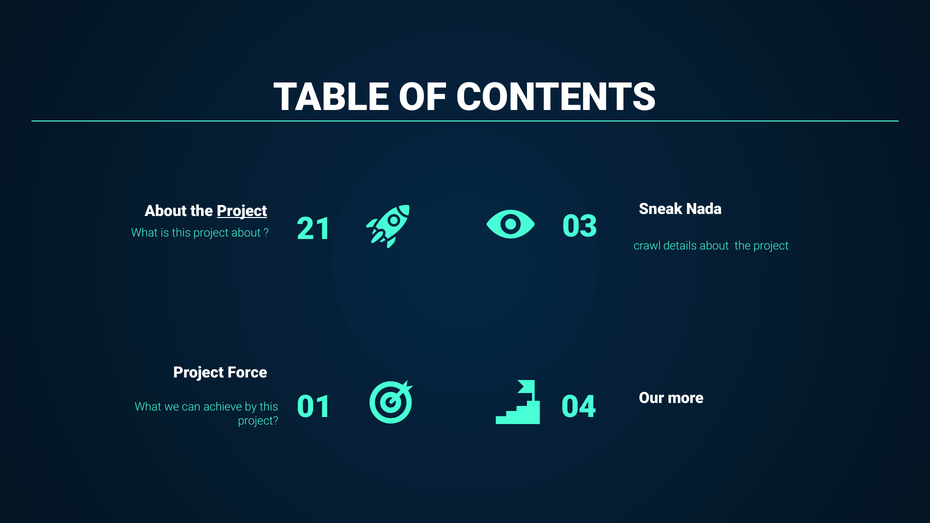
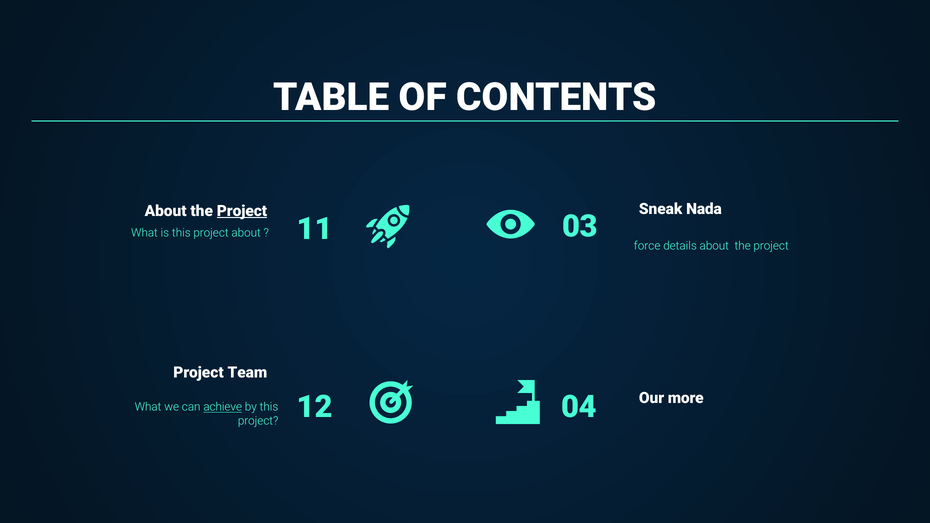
21: 21 -> 11 (315, 229)
crawl: crawl -> force (647, 246)
Force: Force -> Team (247, 373)
achieve underline: none -> present (223, 407)
01: 01 -> 12 (315, 407)
